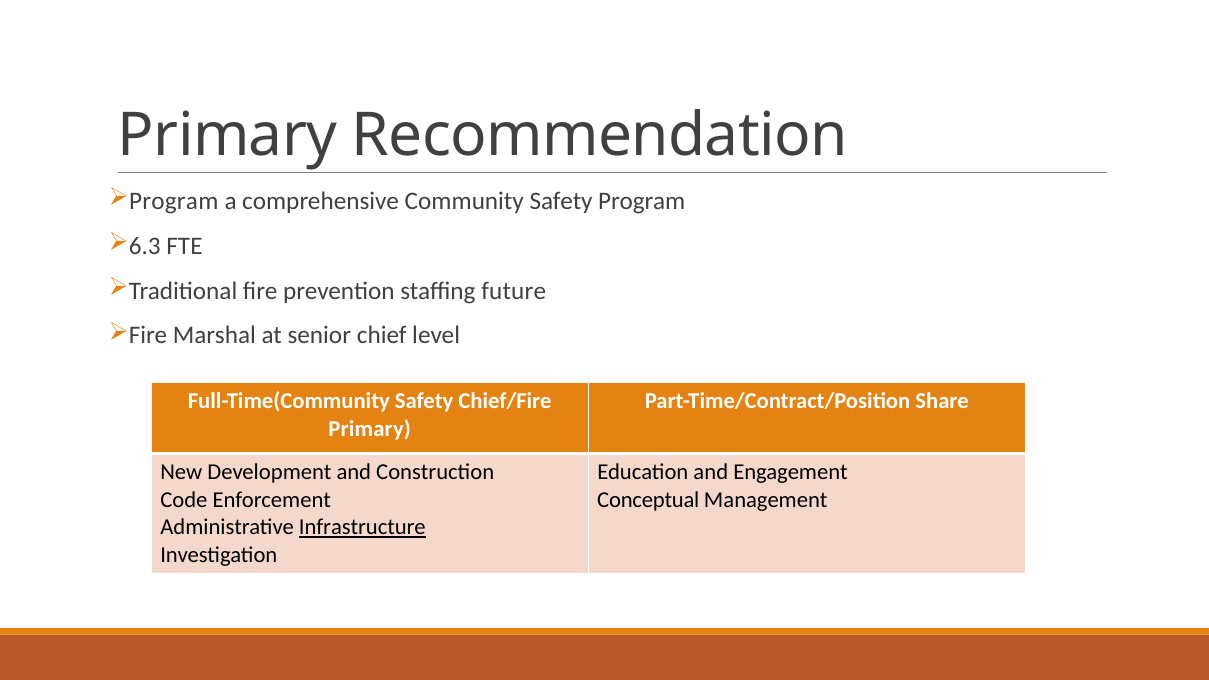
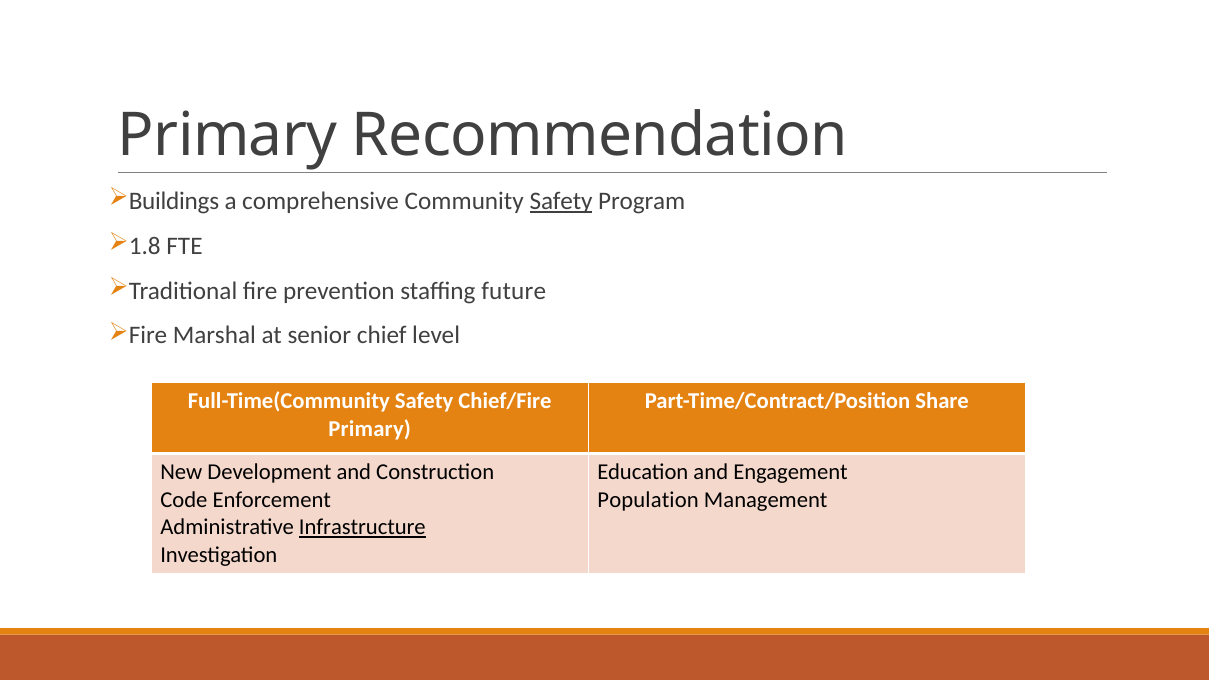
Program: Program -> Buildings (174, 201)
Safety underline: none -> present (561, 201)
6.3: 6.3 -> 1.8 (145, 246)
Conceptual: Conceptual -> Population (648, 500)
